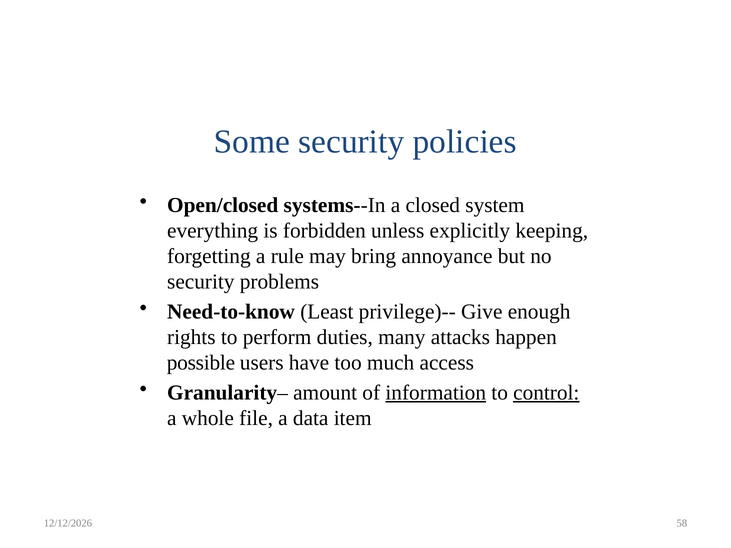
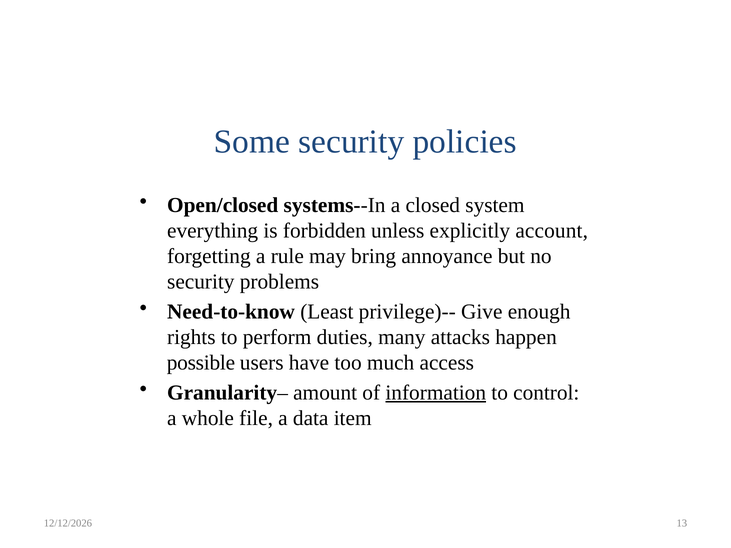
keeping: keeping -> account (552, 231)
control underline: present -> none (546, 393)
58: 58 -> 13 (682, 523)
